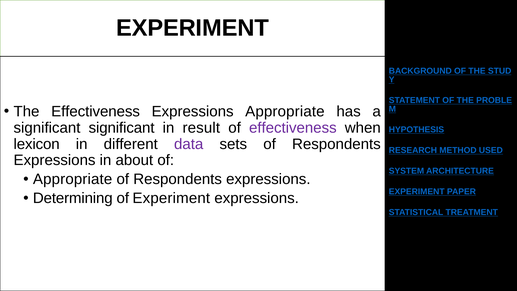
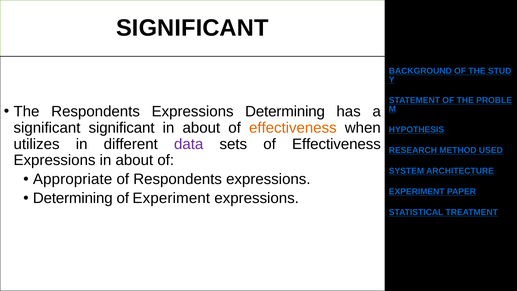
EXPERIMENT: EXPERIMENT -> SIGNIFICANT (192, 28)
The Effectiveness: Effectiveness -> Respondents (96, 111)
Expressions Appropriate: Appropriate -> Determining (285, 111)
result: result -> about (201, 128)
effectiveness colour: purple -> orange (293, 128)
lexicon: lexicon -> utilizes (37, 144)
sets of Respondents: Respondents -> Effectiveness (336, 144)
